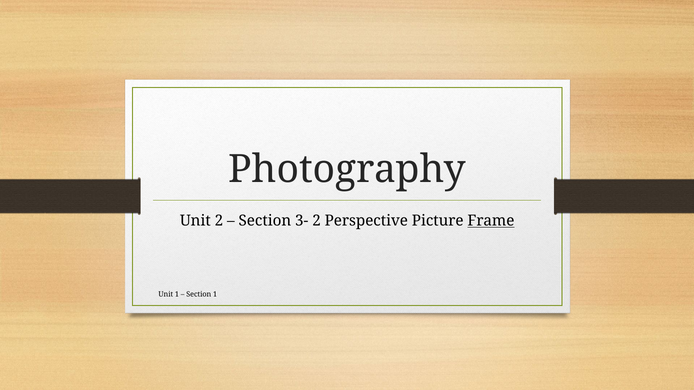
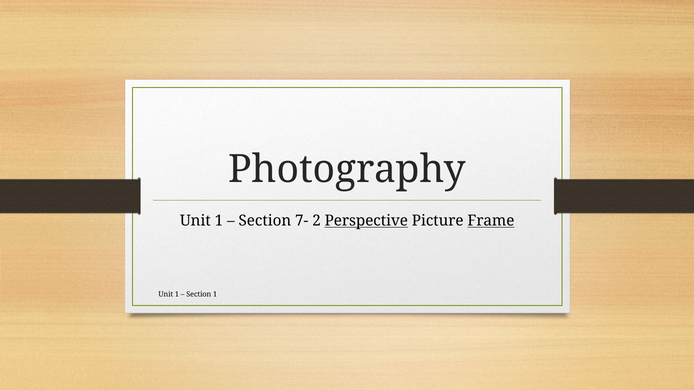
2: 2 -> 1 (219, 221)
3-: 3- -> 7- (302, 221)
Perspective underline: none -> present (366, 221)
